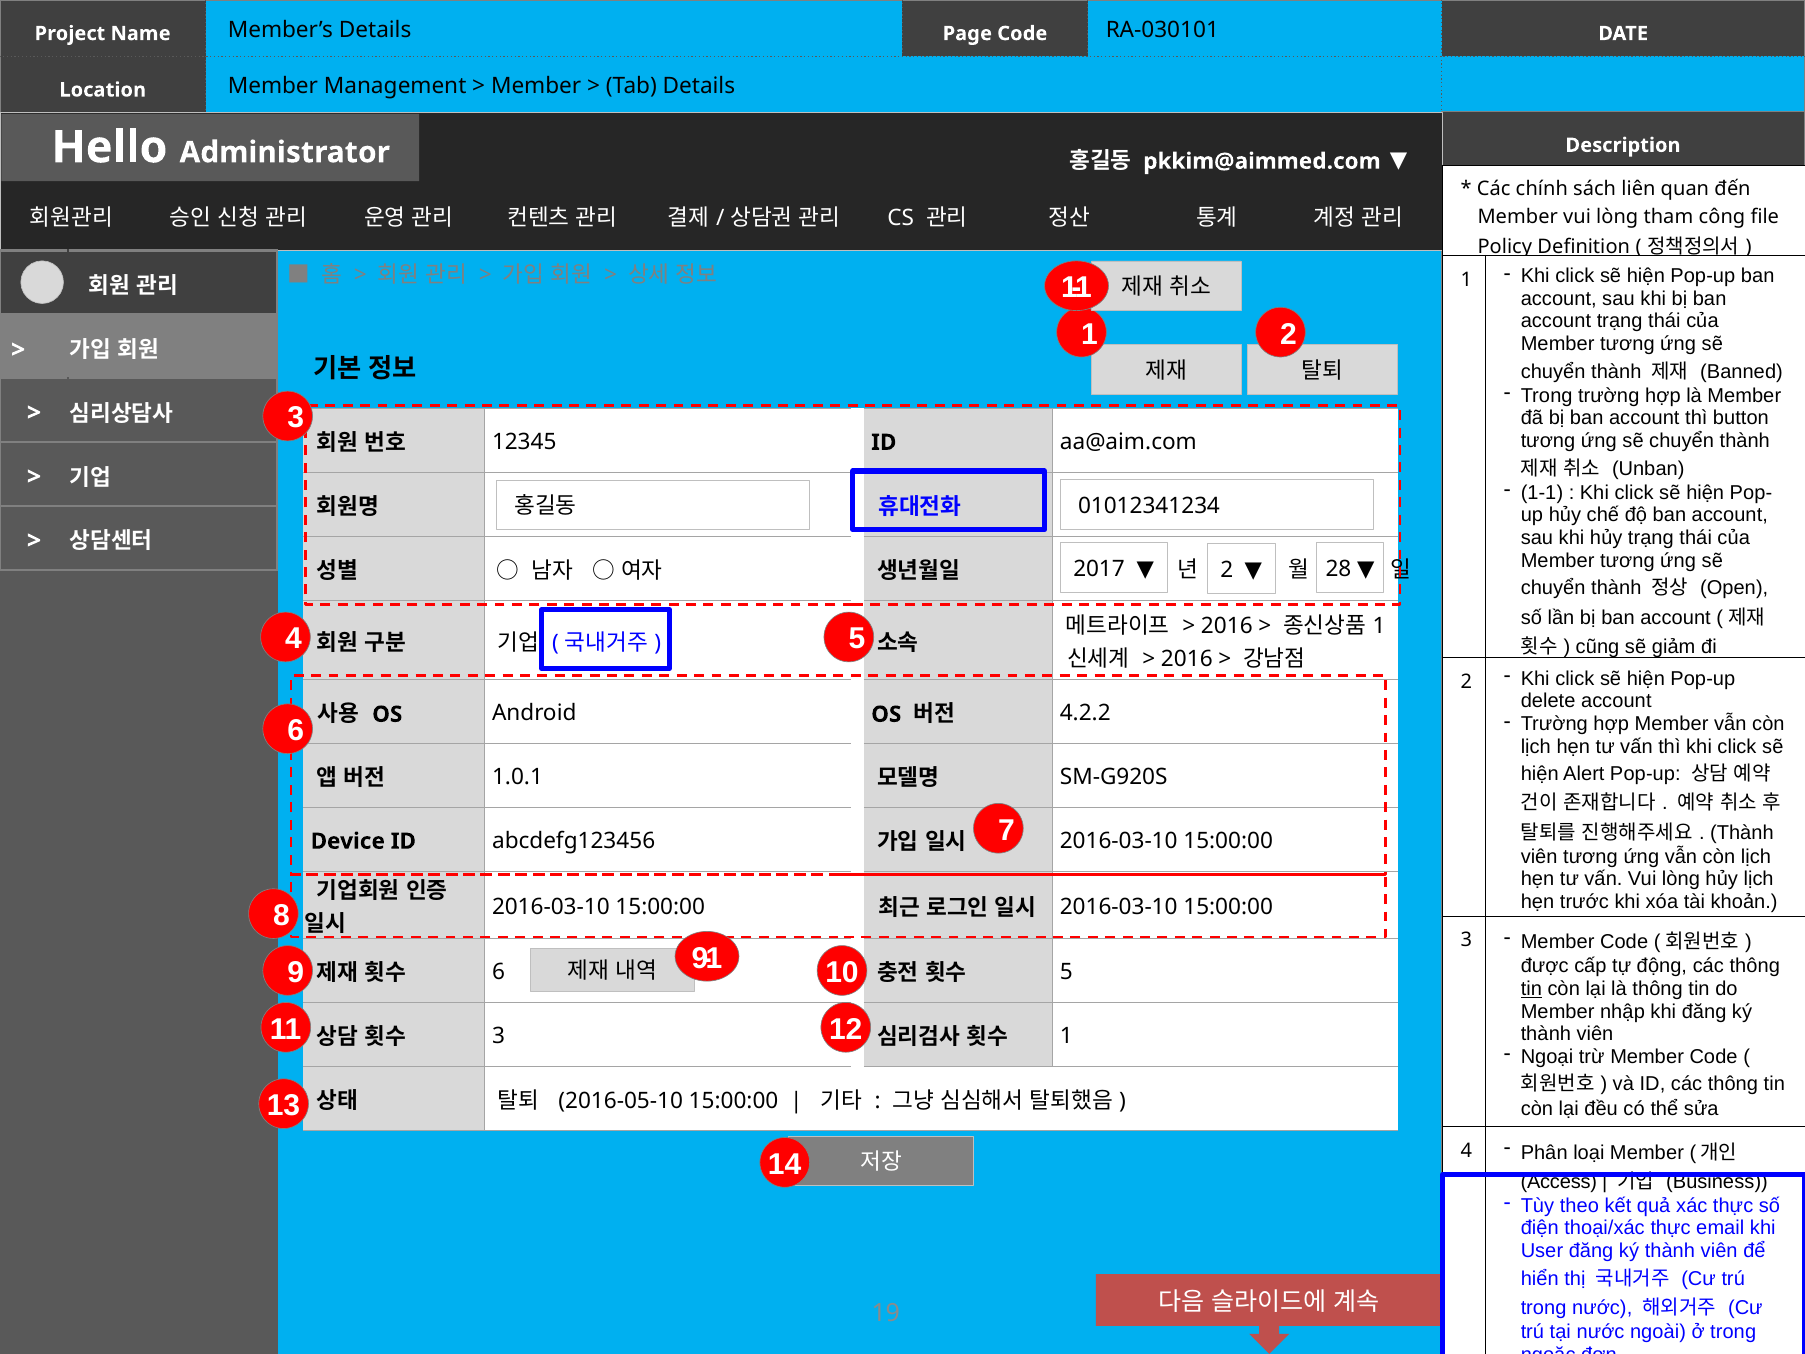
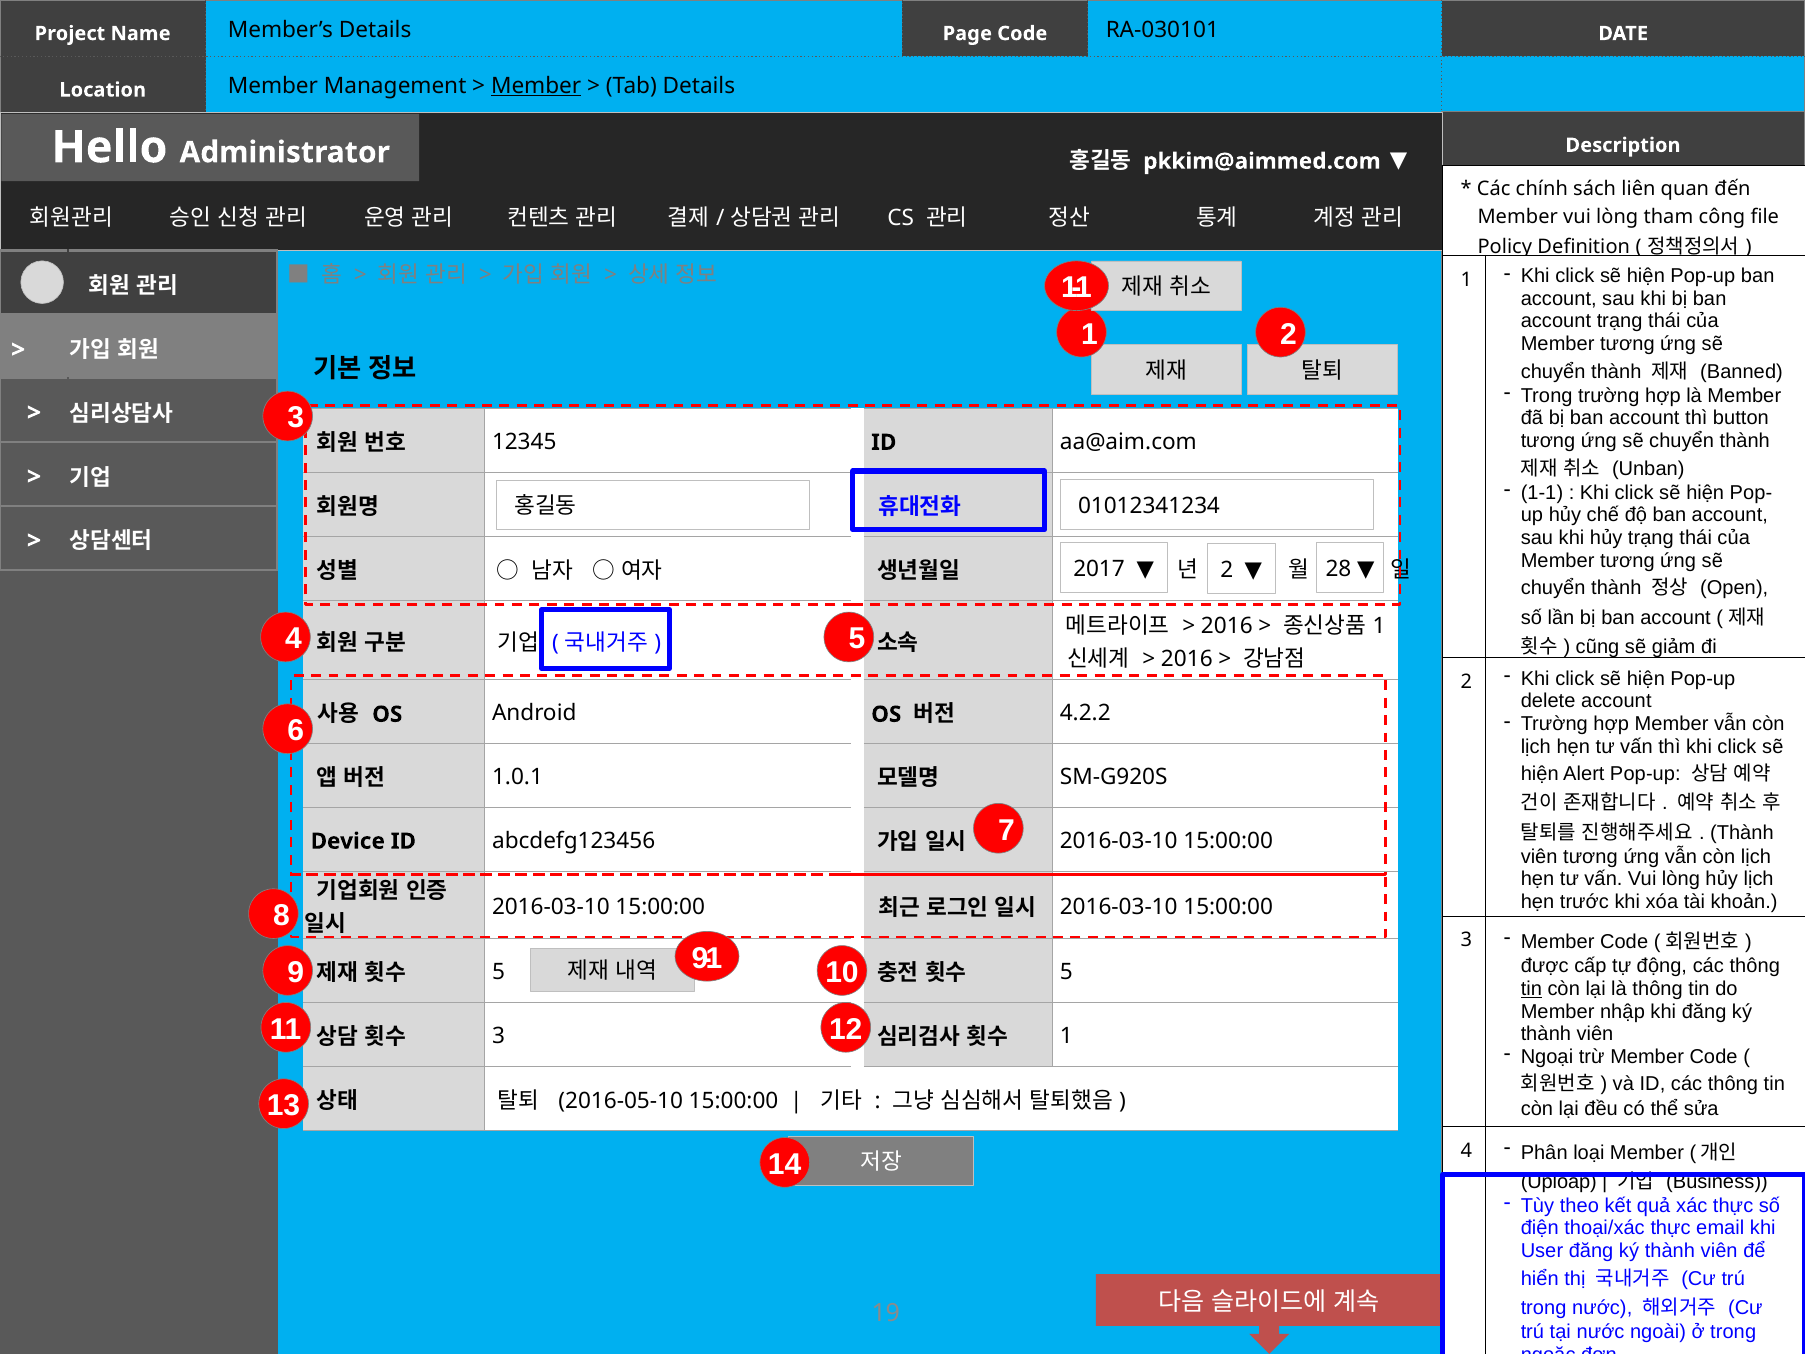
Member underline: none -> present (536, 86)
6: 6 -> 5 (499, 972)
Access: Access -> Uploap (1559, 1181)
